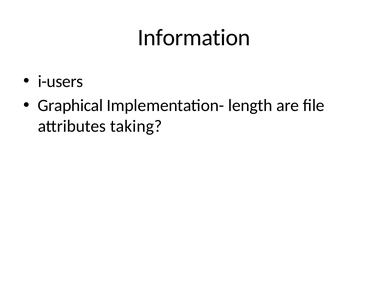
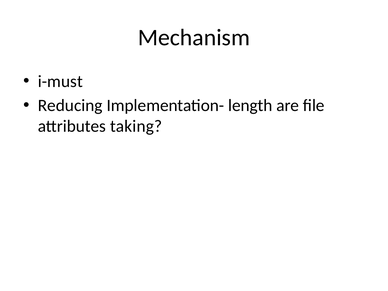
Information: Information -> Mechanism (194, 38)
i-users: i-users -> i-must (60, 81)
Graphical: Graphical -> Reducing (70, 106)
